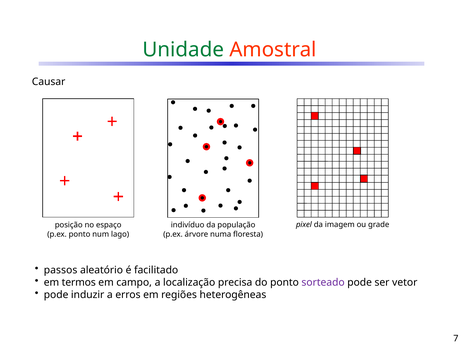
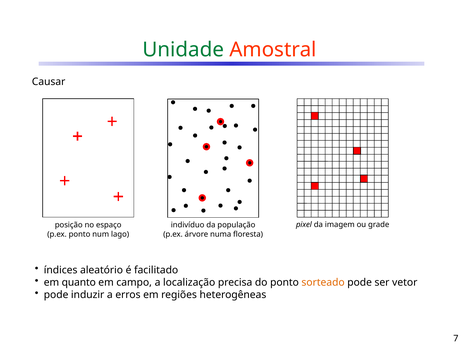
passos: passos -> índices (61, 270)
termos: termos -> quanto (79, 283)
sorteado colour: purple -> orange (323, 283)
